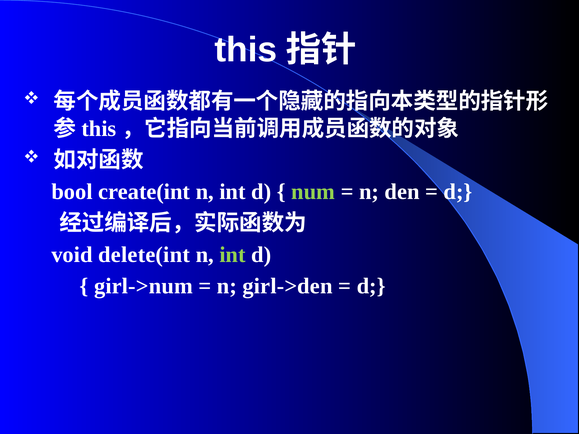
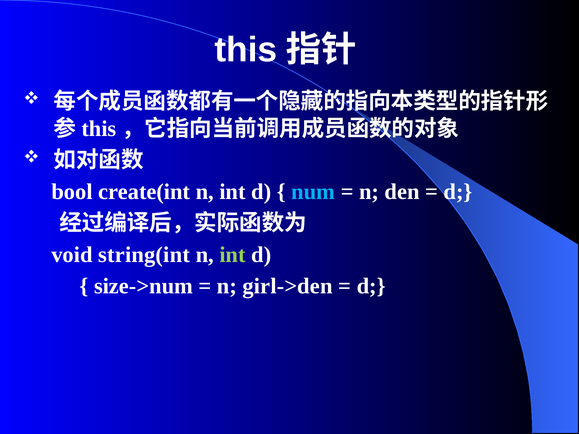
num colour: light green -> light blue (313, 192)
delete(int: delete(int -> string(int (144, 255)
girl->num: girl->num -> size->num (144, 286)
